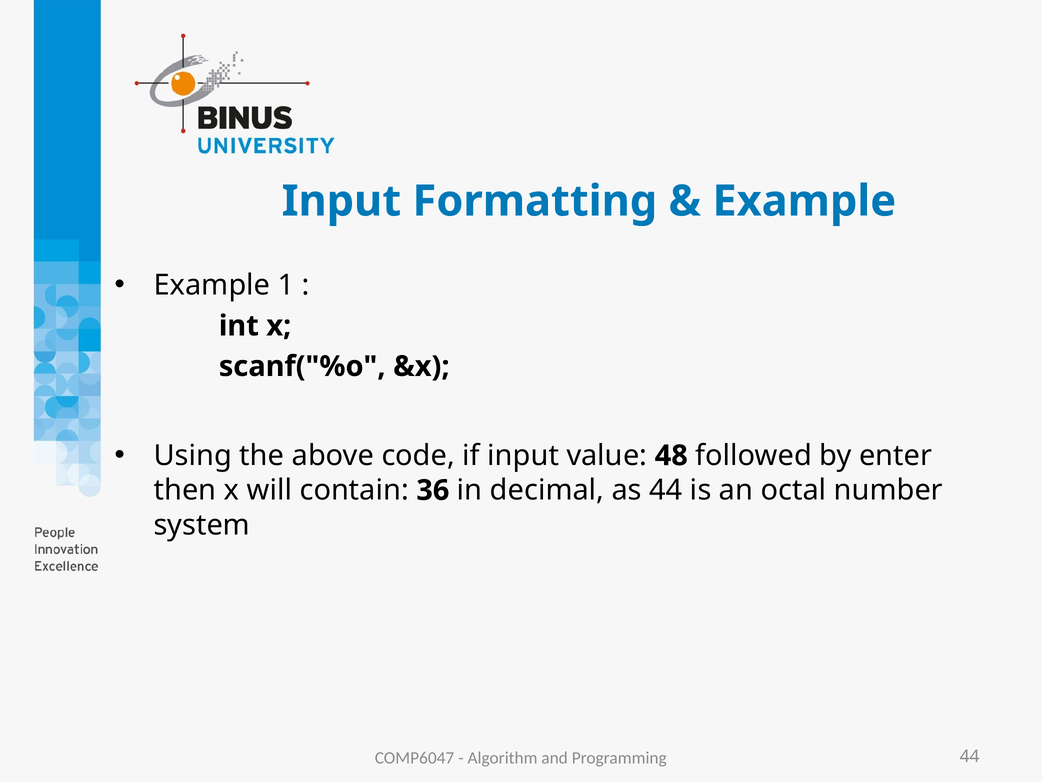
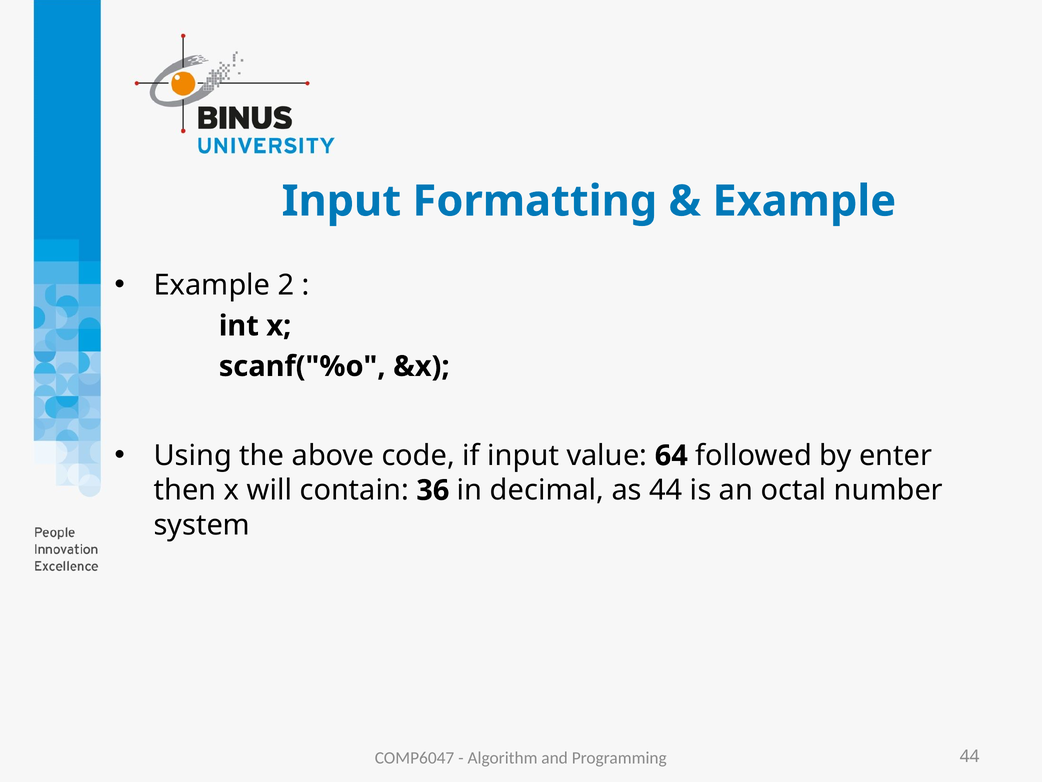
1: 1 -> 2 (286, 285)
48: 48 -> 64 (671, 455)
